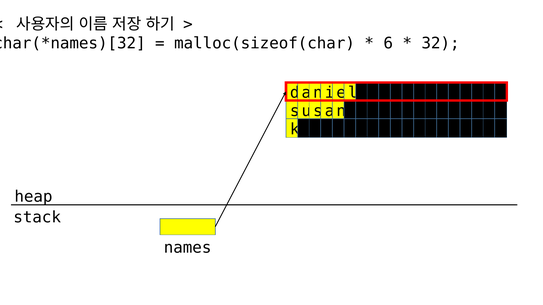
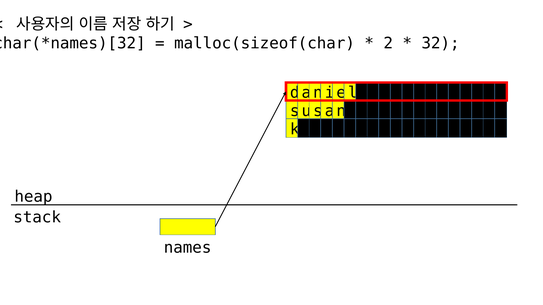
6: 6 -> 2 (388, 43)
